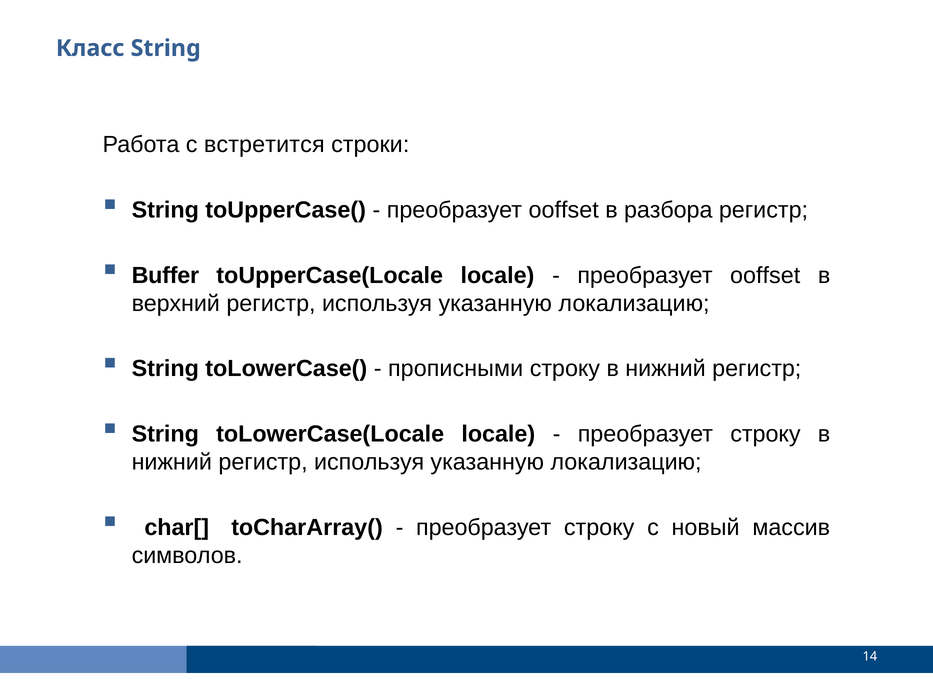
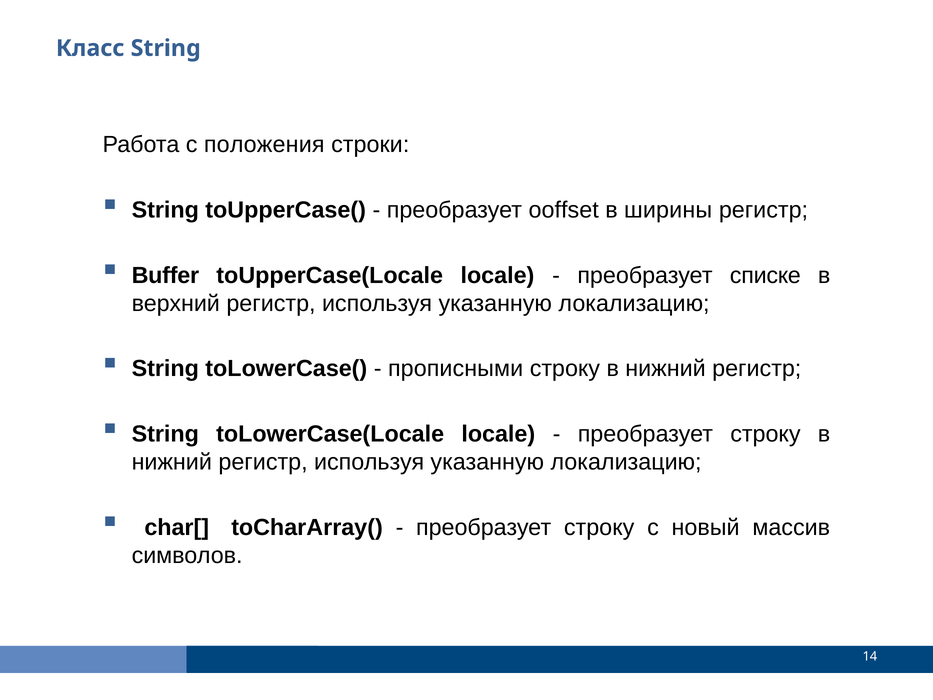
встретится: встретится -> положения (264, 145)
разбора: разбора -> ширины (668, 210)
ooffset: ooffset -> списке (765, 275)
